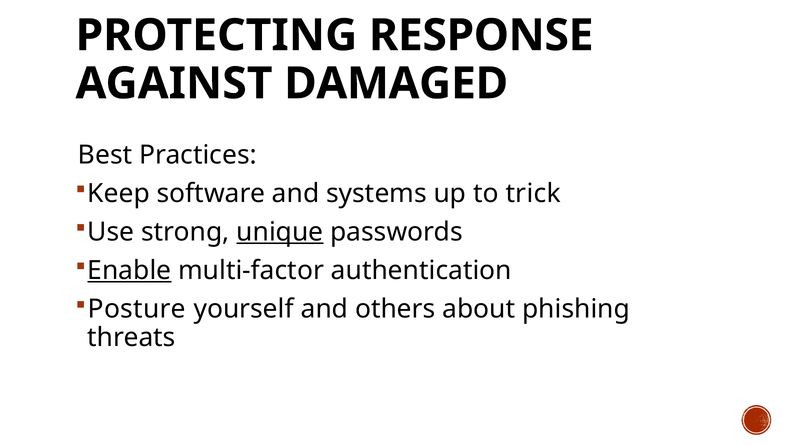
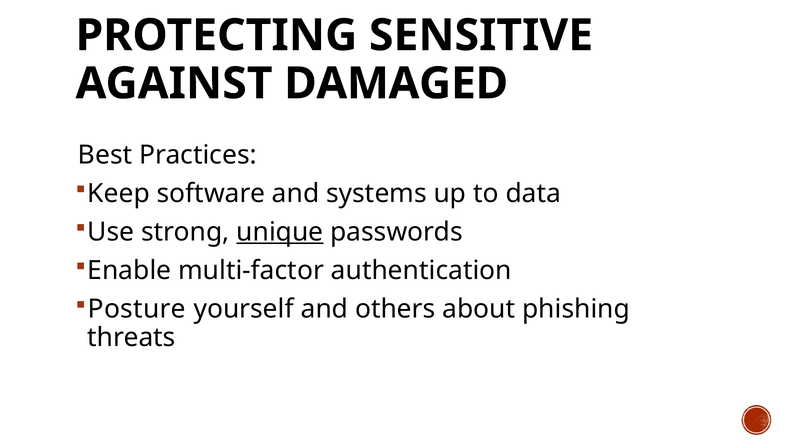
RESPONSE: RESPONSE -> SENSITIVE (481, 35)
trick: trick -> data (533, 194)
Enable underline: present -> none (129, 271)
